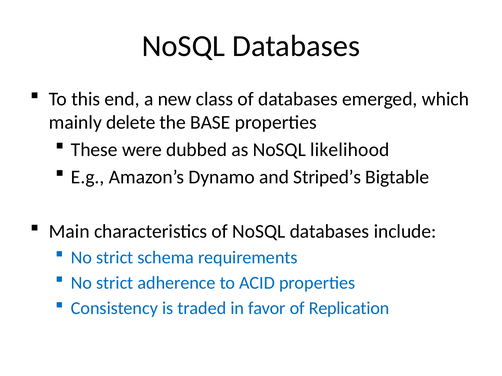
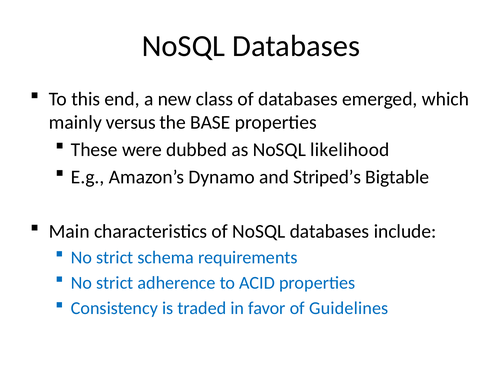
delete: delete -> versus (131, 123)
Replication: Replication -> Guidelines (349, 309)
